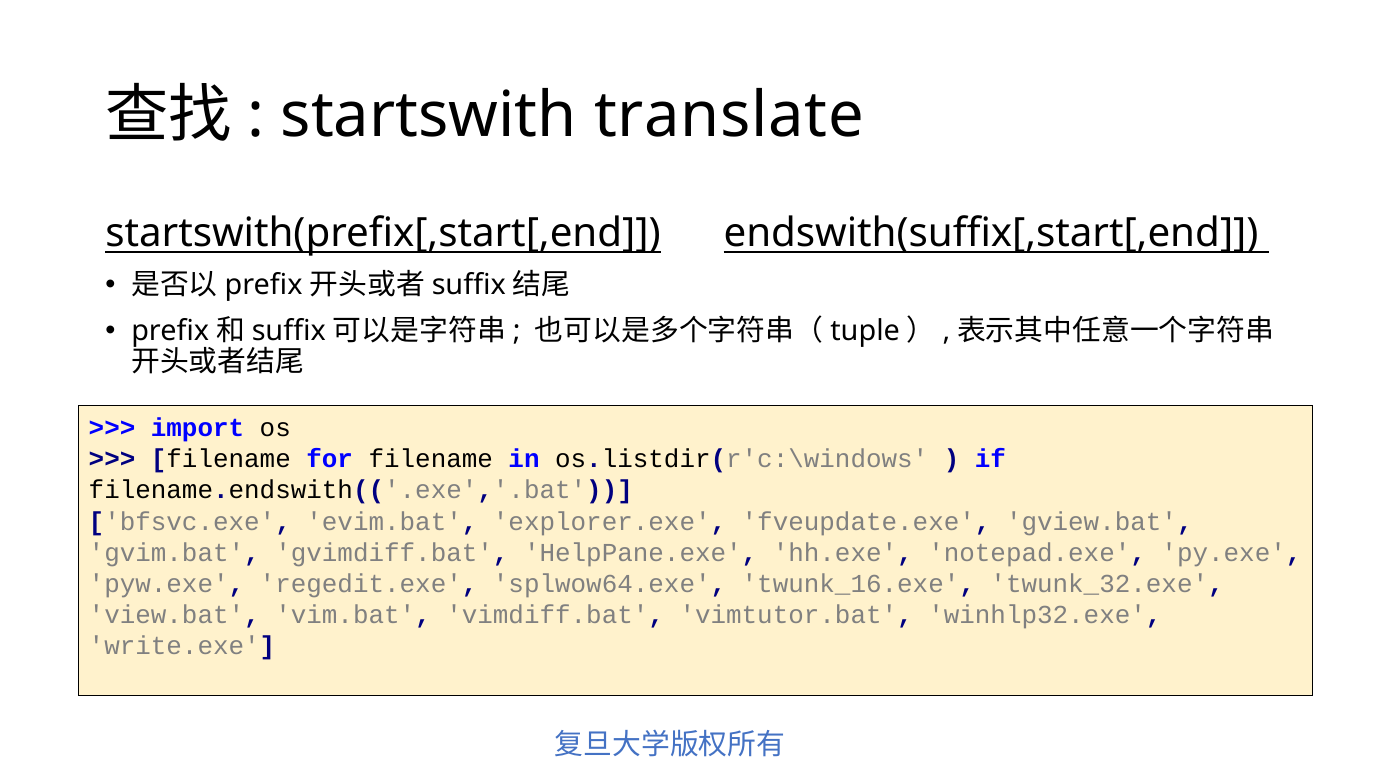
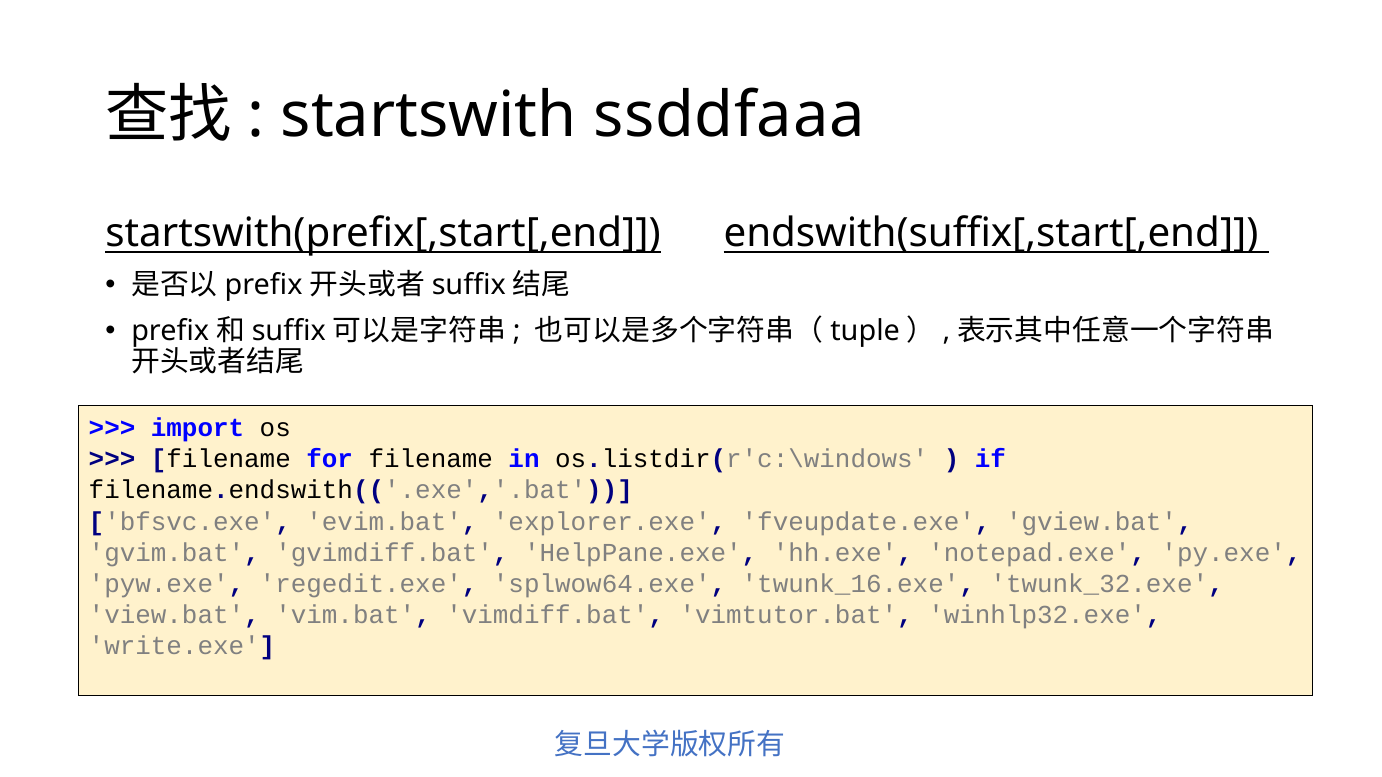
translate: translate -> ssddfaaa (729, 116)
